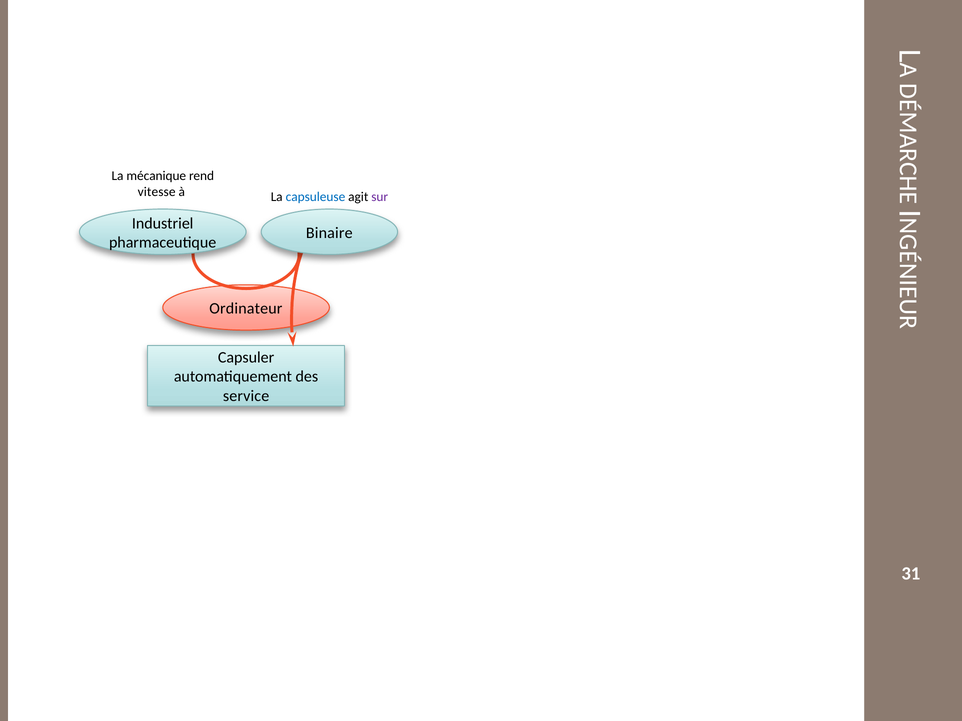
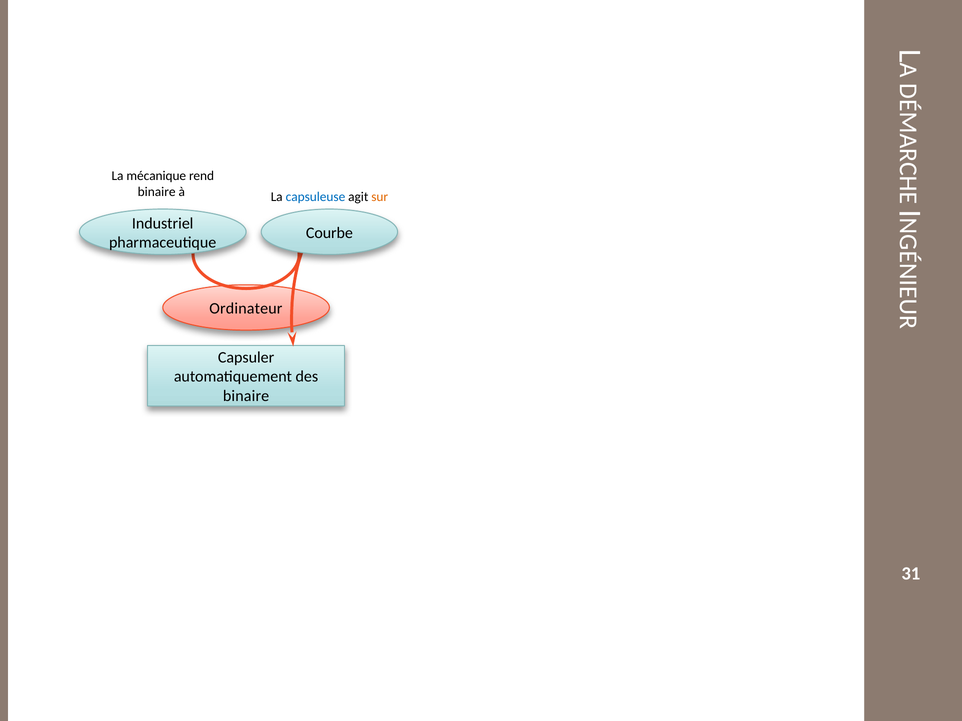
vitesse: vitesse -> binaire (157, 192)
sur colour: purple -> orange (380, 197)
Binaire: Binaire -> Courbe (329, 233)
service: service -> binaire (246, 396)
